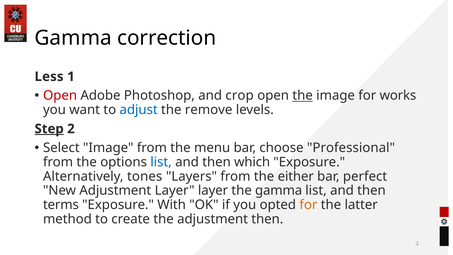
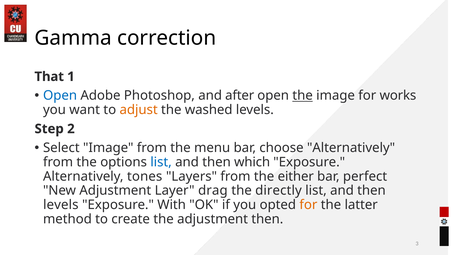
Less: Less -> That (49, 77)
Open colour: red -> blue (60, 96)
crop: crop -> after (240, 96)
adjust colour: blue -> orange (139, 110)
remove: remove -> washed (209, 110)
Step underline: present -> none (49, 129)
choose Professional: Professional -> Alternatively (351, 148)
Layer layer: layer -> drag (213, 190)
the gamma: gamma -> directly (278, 190)
terms: terms -> levels (61, 205)
